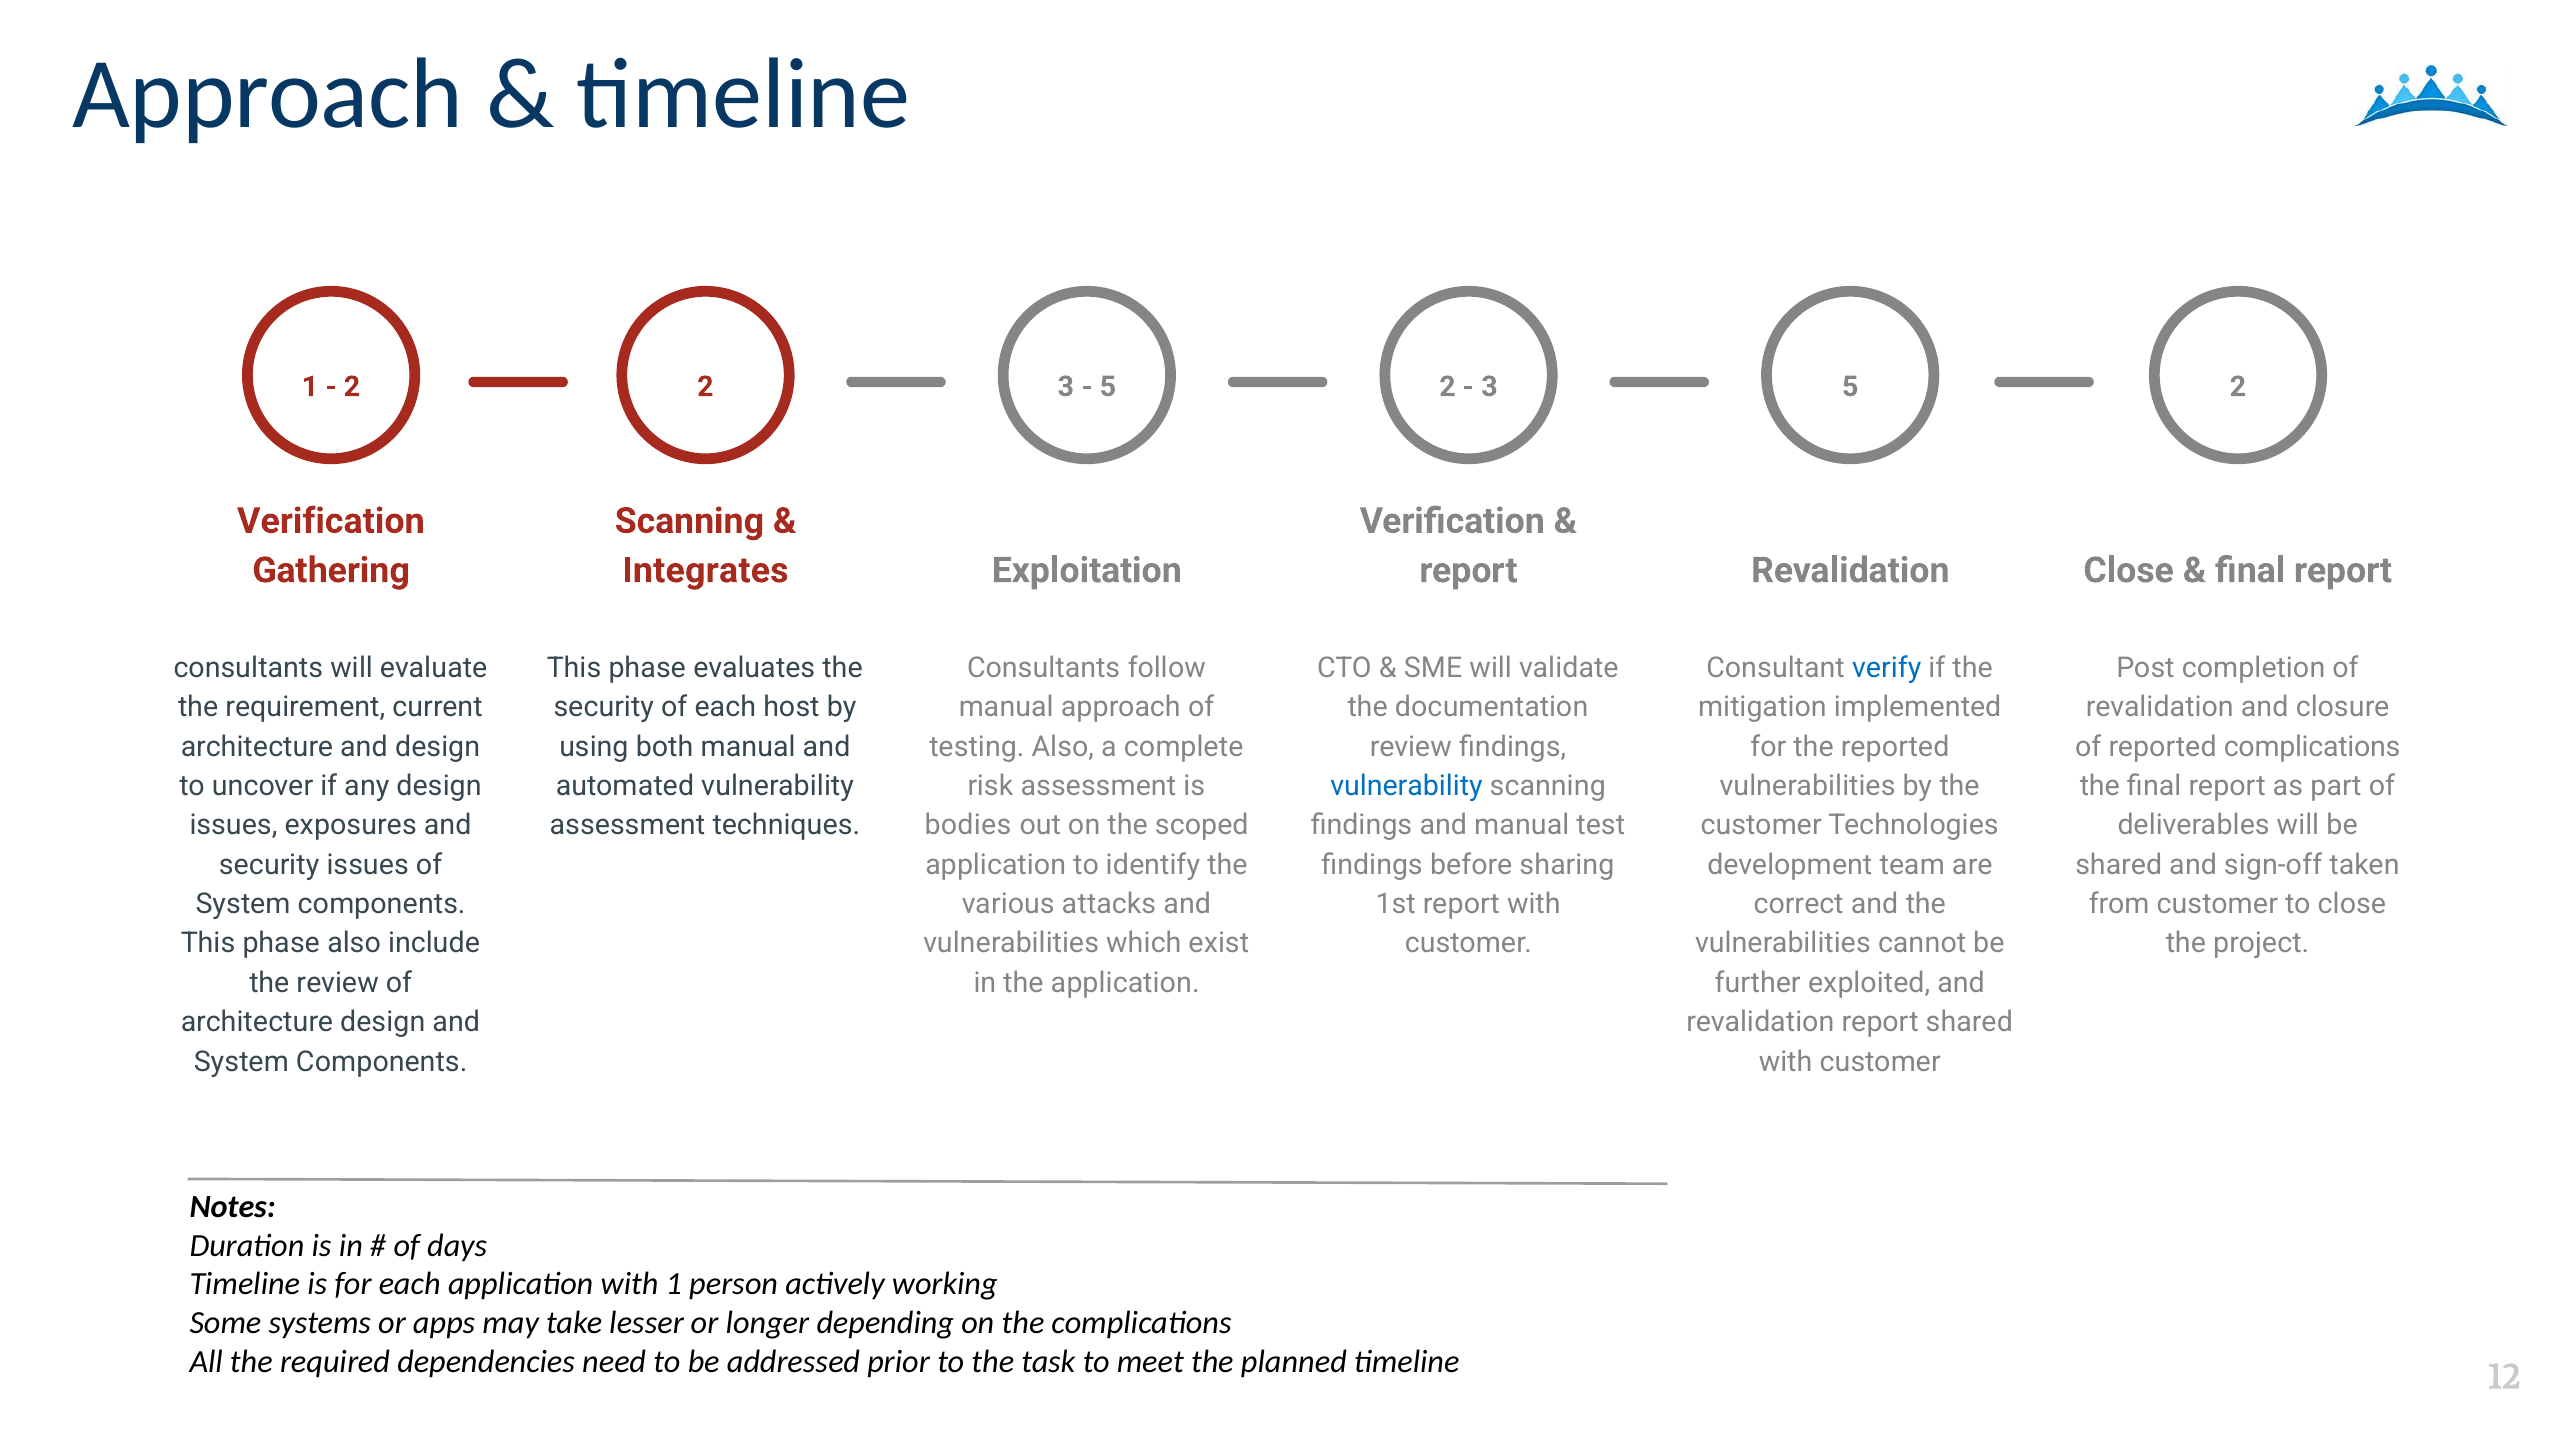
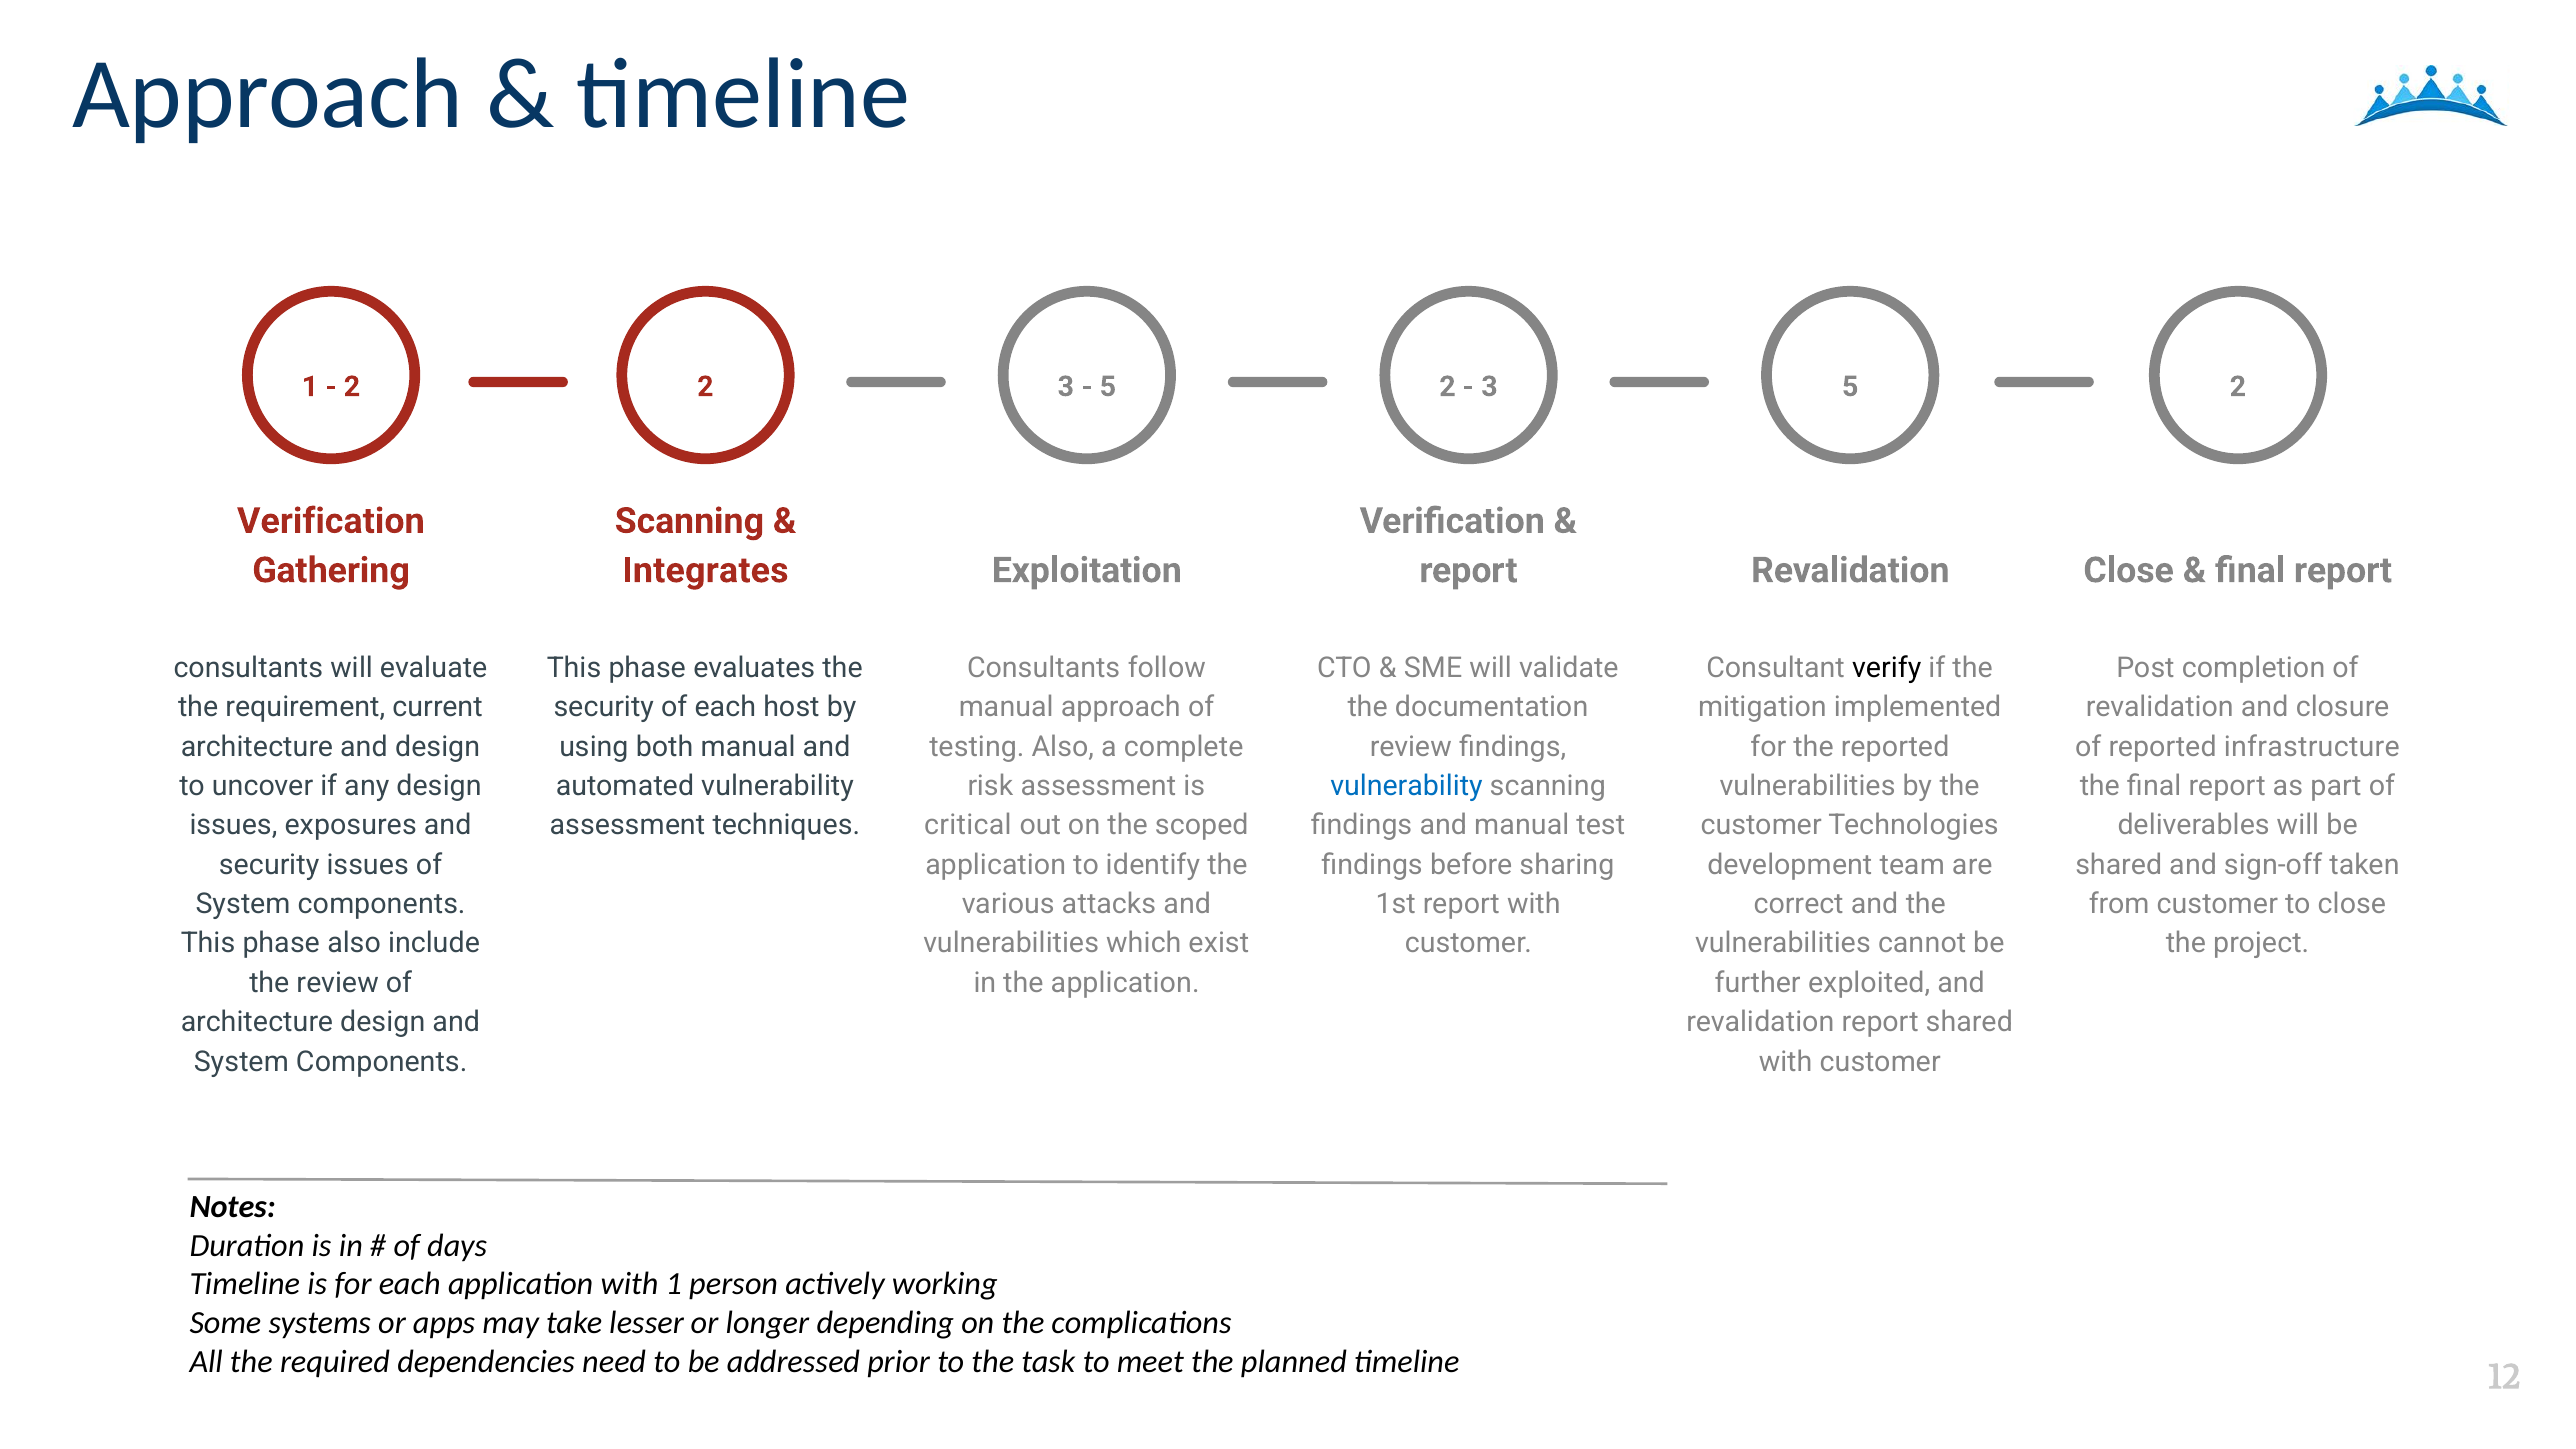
verify colour: blue -> black (1887, 668)
reported complications: complications -> infrastructure (2312, 747)
bodies: bodies -> critical (968, 826)
